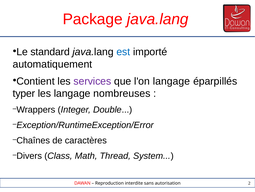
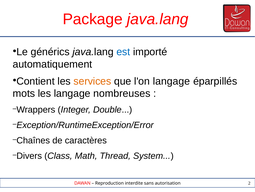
standard: standard -> générics (50, 52)
services colour: purple -> orange (92, 81)
typer: typer -> mots (24, 93)
